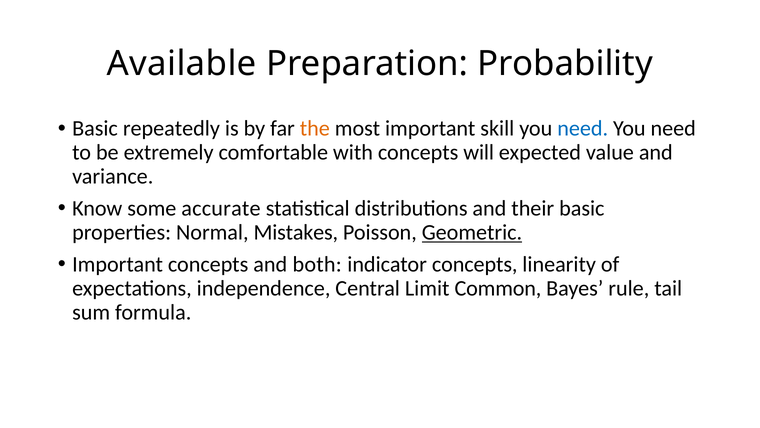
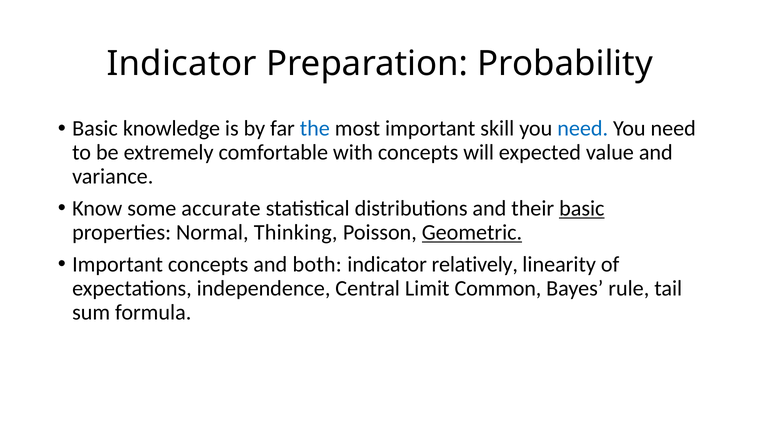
Available: Available -> Indicator (182, 64)
repeatedly: repeatedly -> knowledge (171, 128)
the colour: orange -> blue (315, 128)
basic underline: none -> present (582, 208)
Mistakes: Mistakes -> Thinking (296, 232)
indicator concepts: concepts -> relatively (475, 264)
